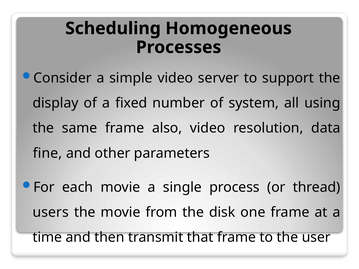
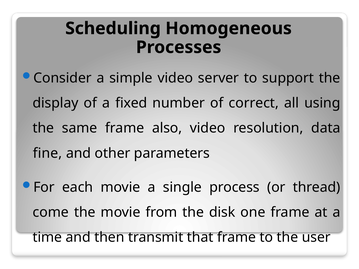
system: system -> correct (254, 103)
users: users -> come (51, 212)
